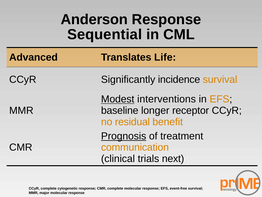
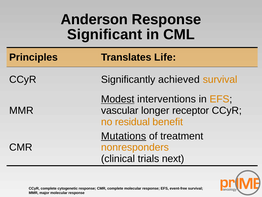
Sequential: Sequential -> Significant (105, 34)
Advanced: Advanced -> Principles (33, 57)
incidence: incidence -> achieved (179, 79)
baseline: baseline -> vascular (120, 110)
Prognosis: Prognosis -> Mutations (124, 136)
communication: communication -> nonresponders (135, 147)
